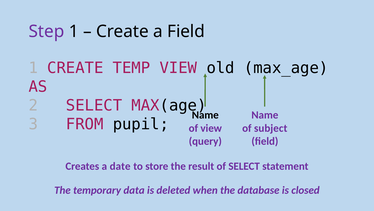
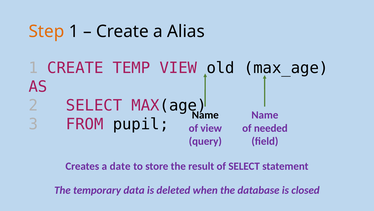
Step colour: purple -> orange (46, 31)
a Field: Field -> Alias (186, 31)
subject: subject -> needed (271, 128)
